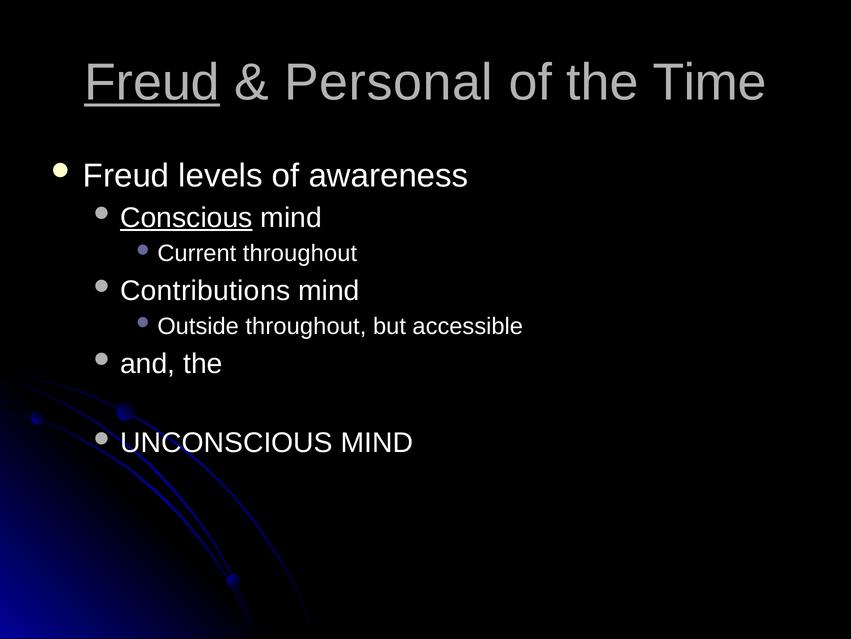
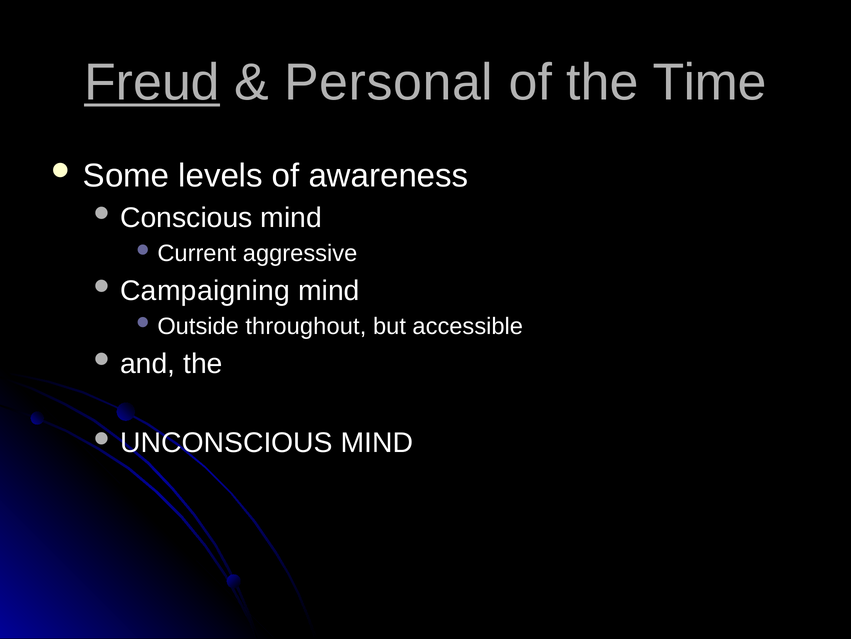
Freud: Freud -> Some (126, 175)
Conscious underline: present -> none (186, 218)
throughout: throughout -> aggressive (300, 253)
Contributions: Contributions -> Campaigning (205, 290)
